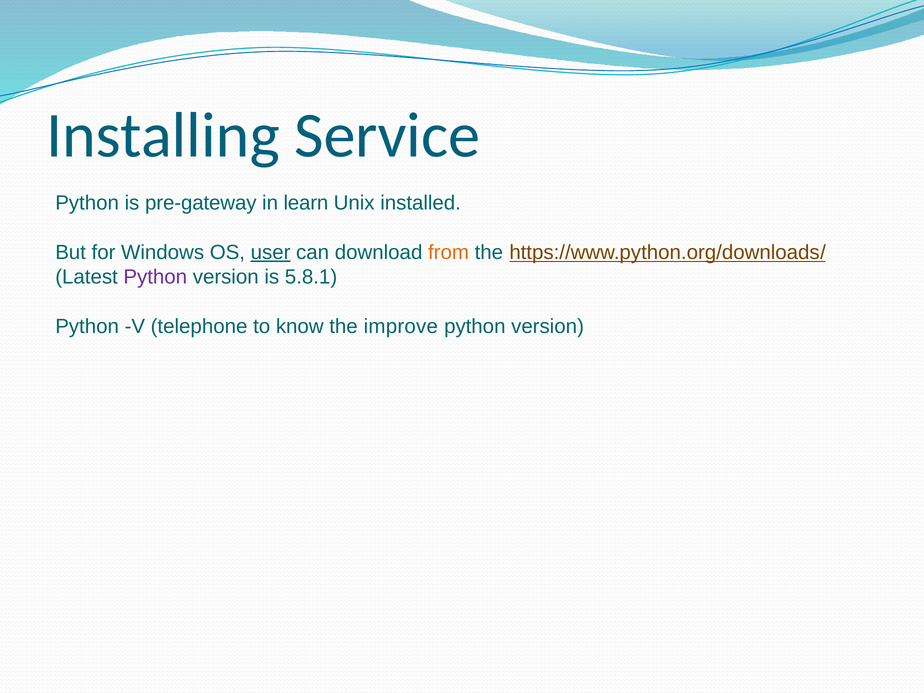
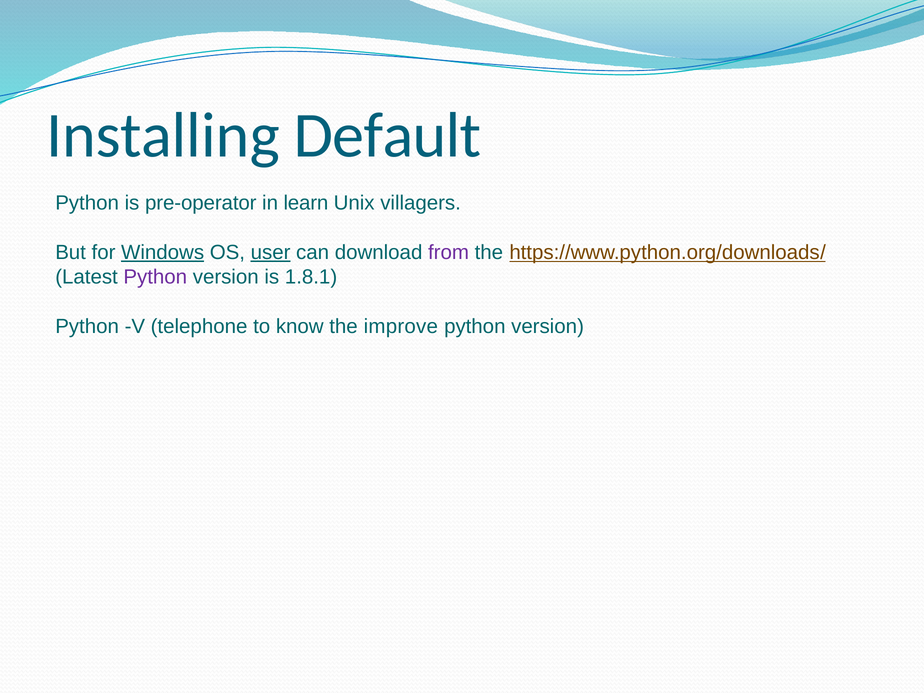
Service: Service -> Default (387, 135)
pre-gateway: pre-gateway -> pre-operator (201, 203)
installed: installed -> villagers (421, 203)
Windows underline: none -> present (163, 252)
from colour: orange -> purple (449, 252)
5.8.1: 5.8.1 -> 1.8.1 (311, 277)
